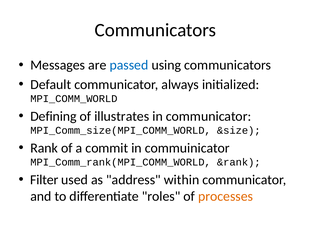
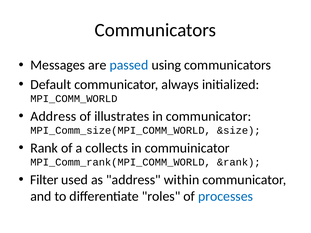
Defining: Defining -> Address (53, 116)
commit: commit -> collects (107, 148)
processes colour: orange -> blue (226, 197)
